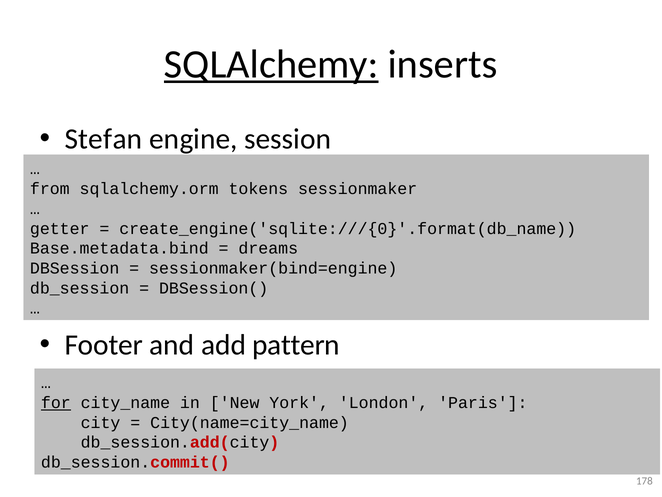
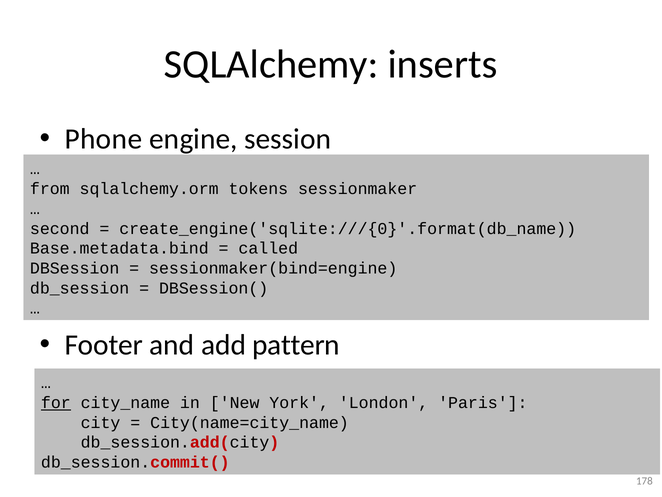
SQLAlchemy underline: present -> none (271, 64)
Stefan: Stefan -> Phone (103, 139)
getter: getter -> second (60, 228)
dreams: dreams -> called (268, 248)
